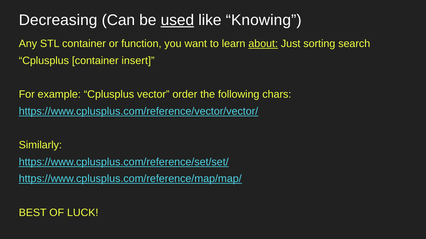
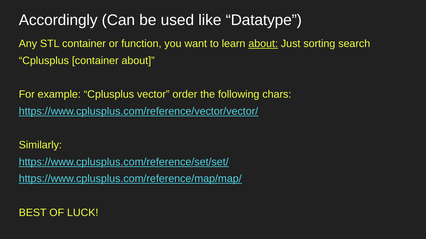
Decreasing: Decreasing -> Accordingly (58, 20)
used underline: present -> none (177, 20)
Knowing: Knowing -> Datatype (264, 20)
container insert: insert -> about (138, 61)
